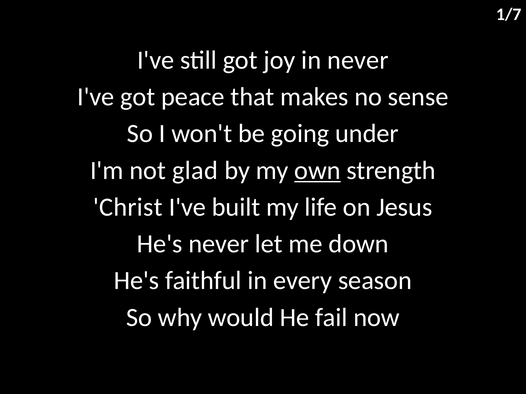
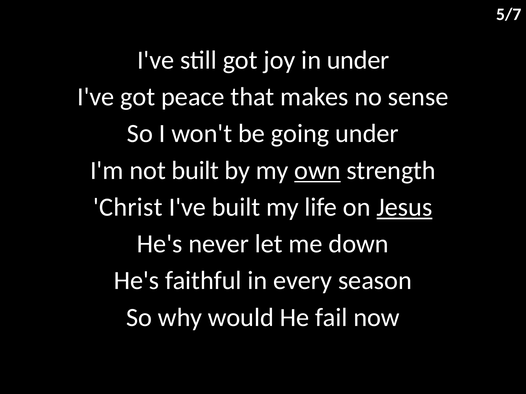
1/7: 1/7 -> 5/7 (509, 14)
in never: never -> under (358, 60)
not glad: glad -> built (195, 171)
Jesus underline: none -> present (404, 207)
